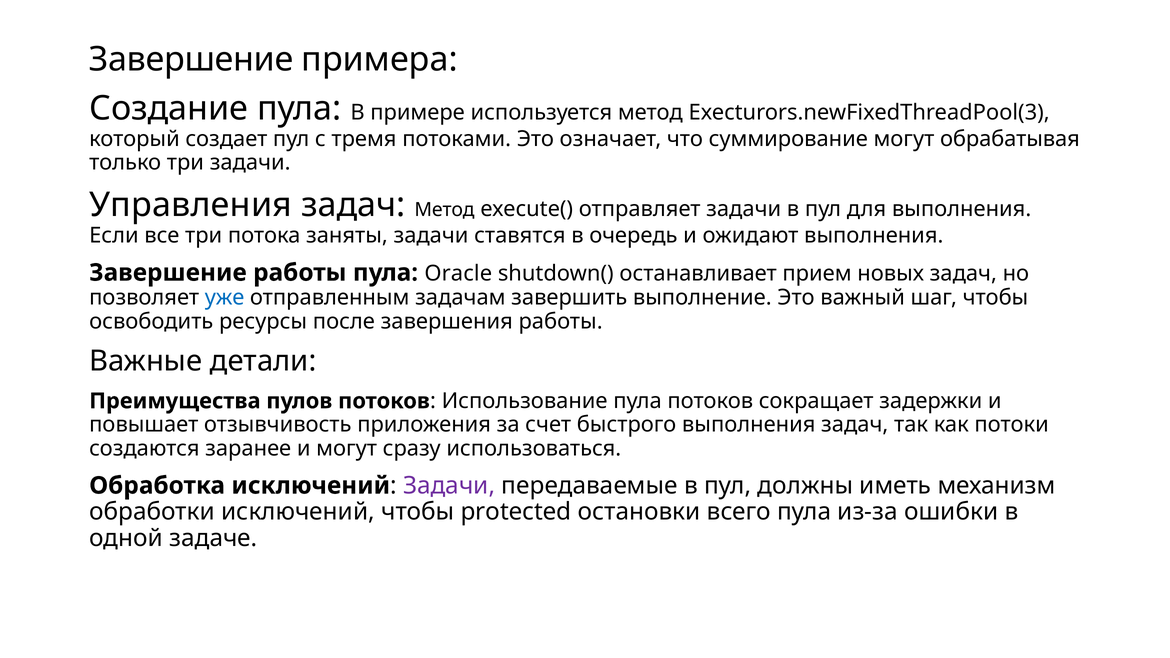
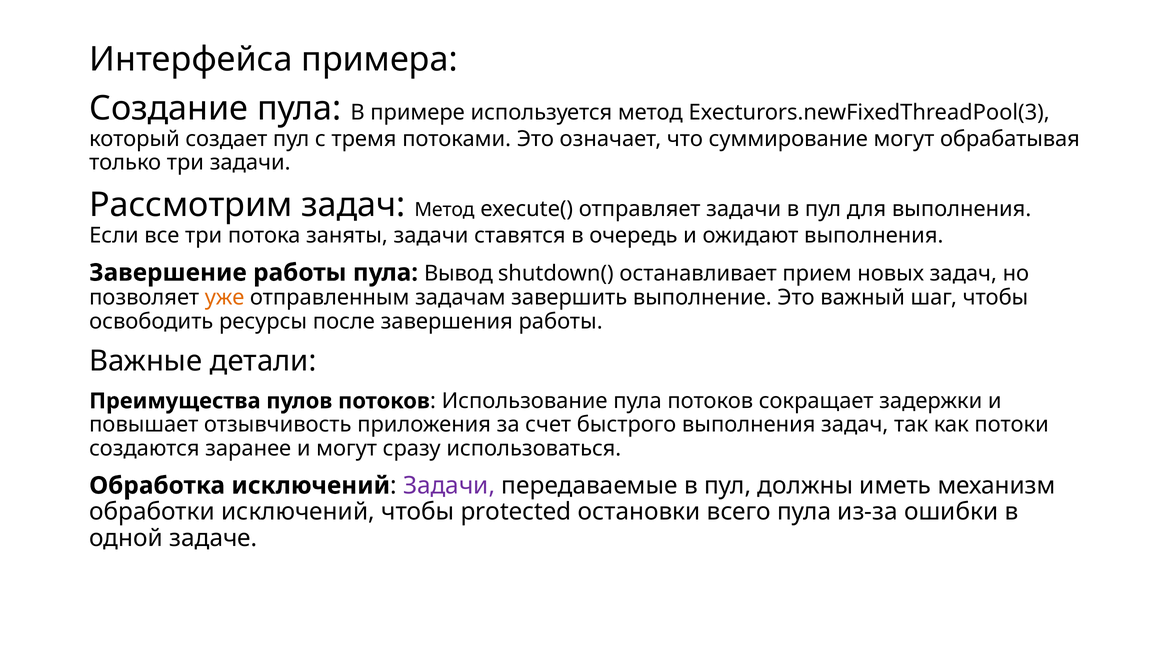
Завершение: Завершение -> Интерфейса (191, 60)
Управления: Управления -> Рассмотрим (191, 205)
Oracle: Oracle -> Вывод (458, 274)
уже colour: blue -> orange (225, 298)
